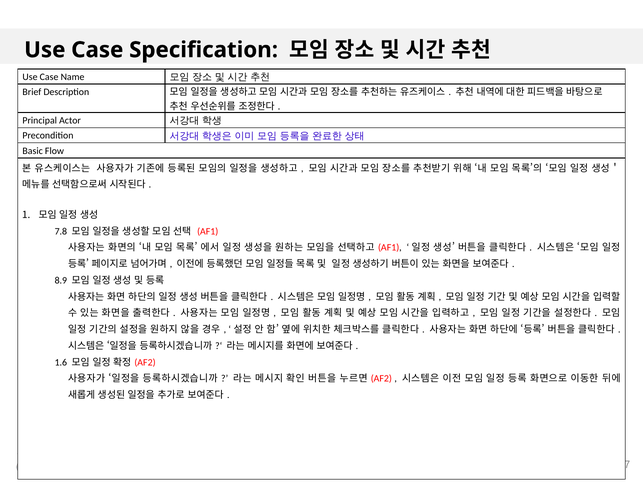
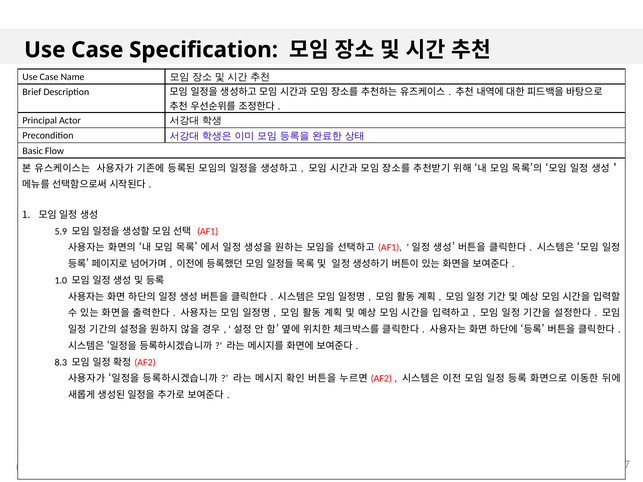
7.8: 7.8 -> 5.9 (61, 232)
8.9: 8.9 -> 1.0 (61, 281)
1.6: 1.6 -> 8.3 (61, 363)
